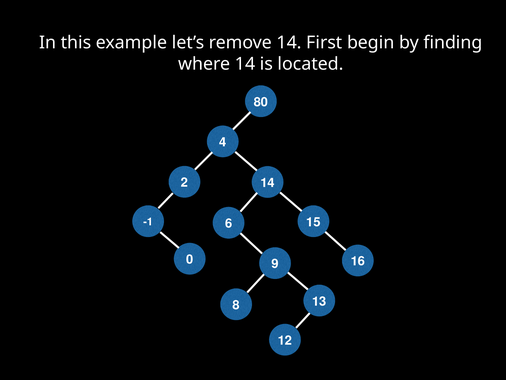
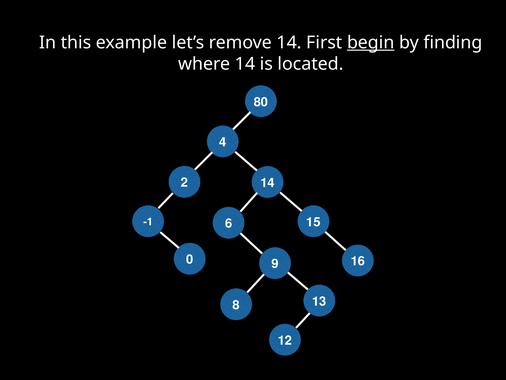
begin underline: none -> present (371, 42)
